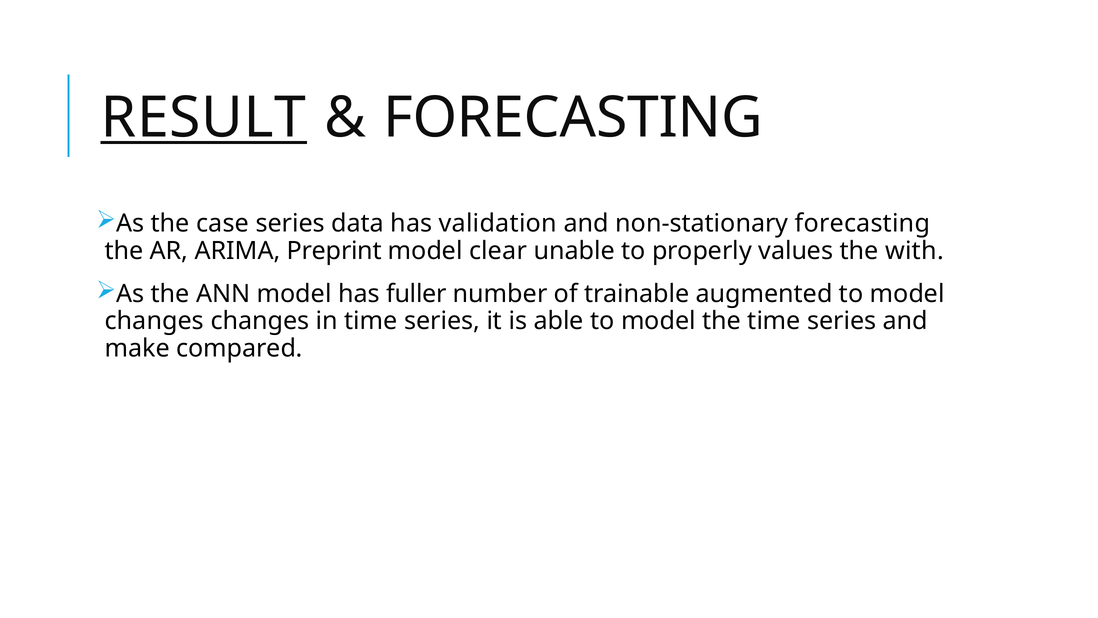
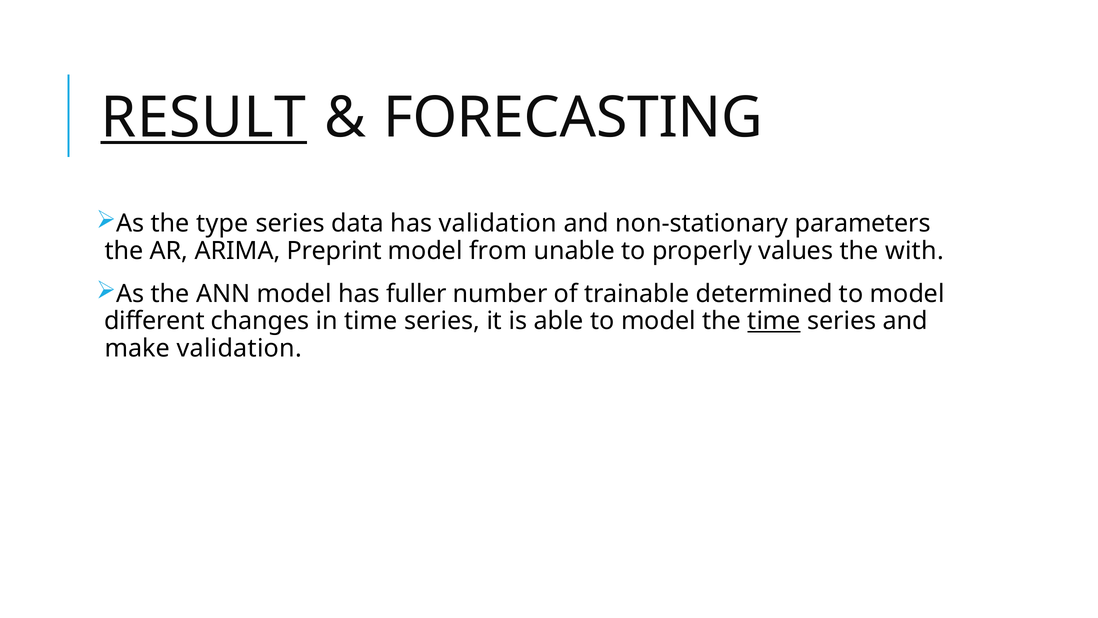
case: case -> type (222, 223)
non-stationary forecasting: forecasting -> parameters (863, 223)
clear: clear -> from (498, 251)
augmented: augmented -> determined (764, 294)
changes: changes -> different (154, 321)
time underline: none -> present (774, 321)
make compared: compared -> validation (239, 348)
